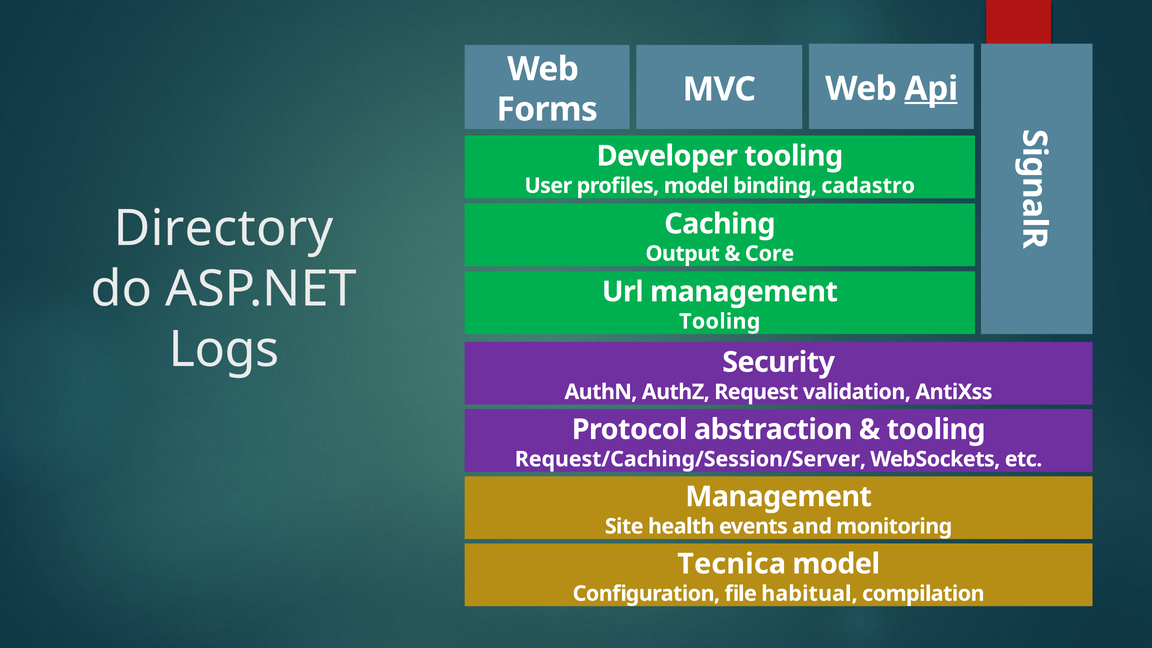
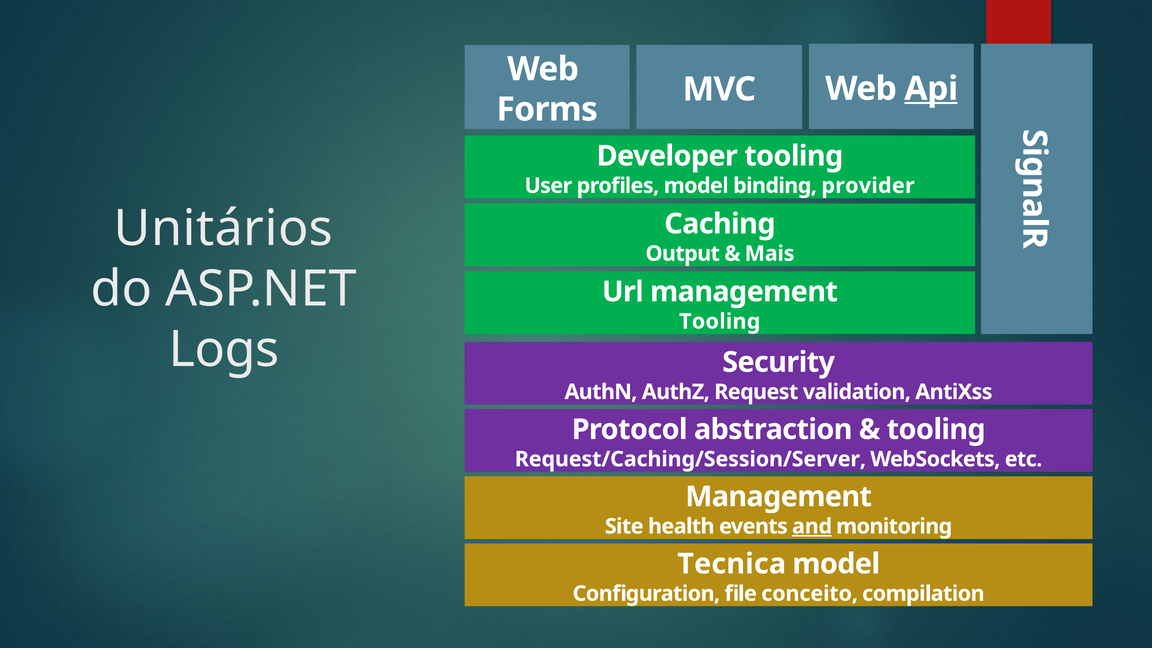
cadastro: cadastro -> provider (868, 186)
Directory: Directory -> Unitários (223, 229)
Core: Core -> Mais (770, 254)
and underline: none -> present (812, 526)
habitual: habitual -> conceito (810, 594)
